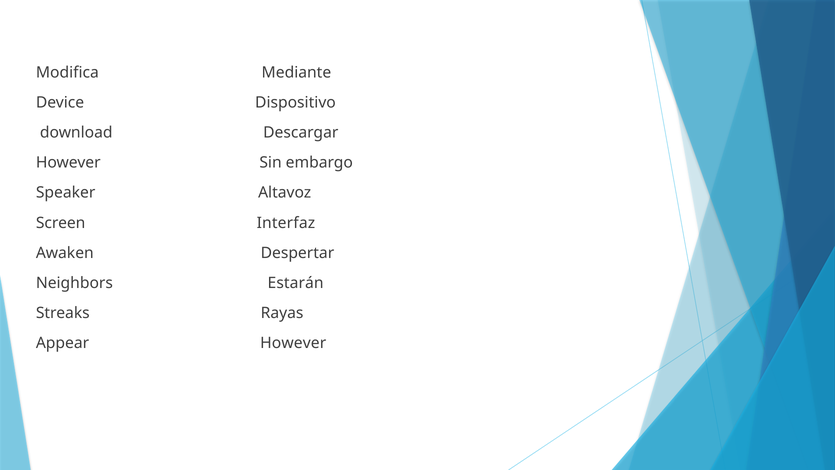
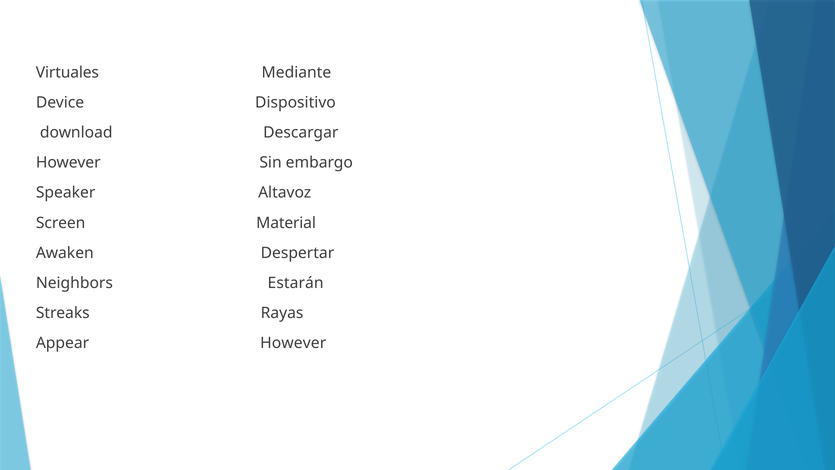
Modifica: Modifica -> Virtuales (67, 73)
Interfaz: Interfaz -> Material (286, 223)
